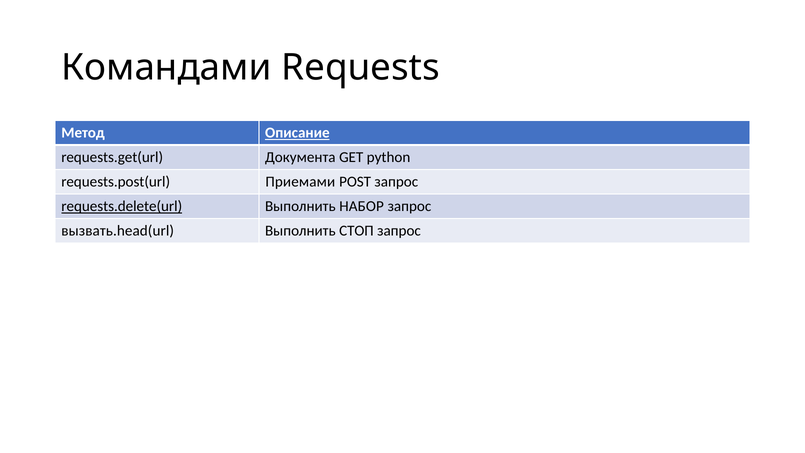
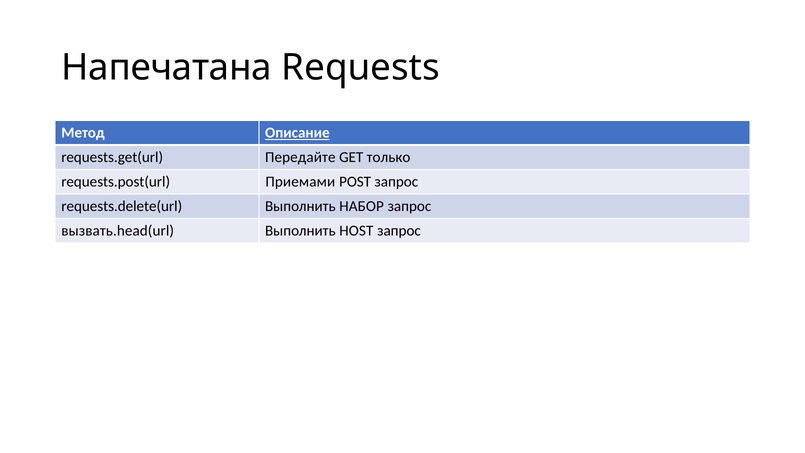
Командами: Командами -> Напечатана (167, 68)
Документа: Документа -> Передайте (300, 157)
python: python -> только (389, 157)
requests.delete(url underline: present -> none (122, 206)
СТОП: СТОП -> HOST (356, 231)
